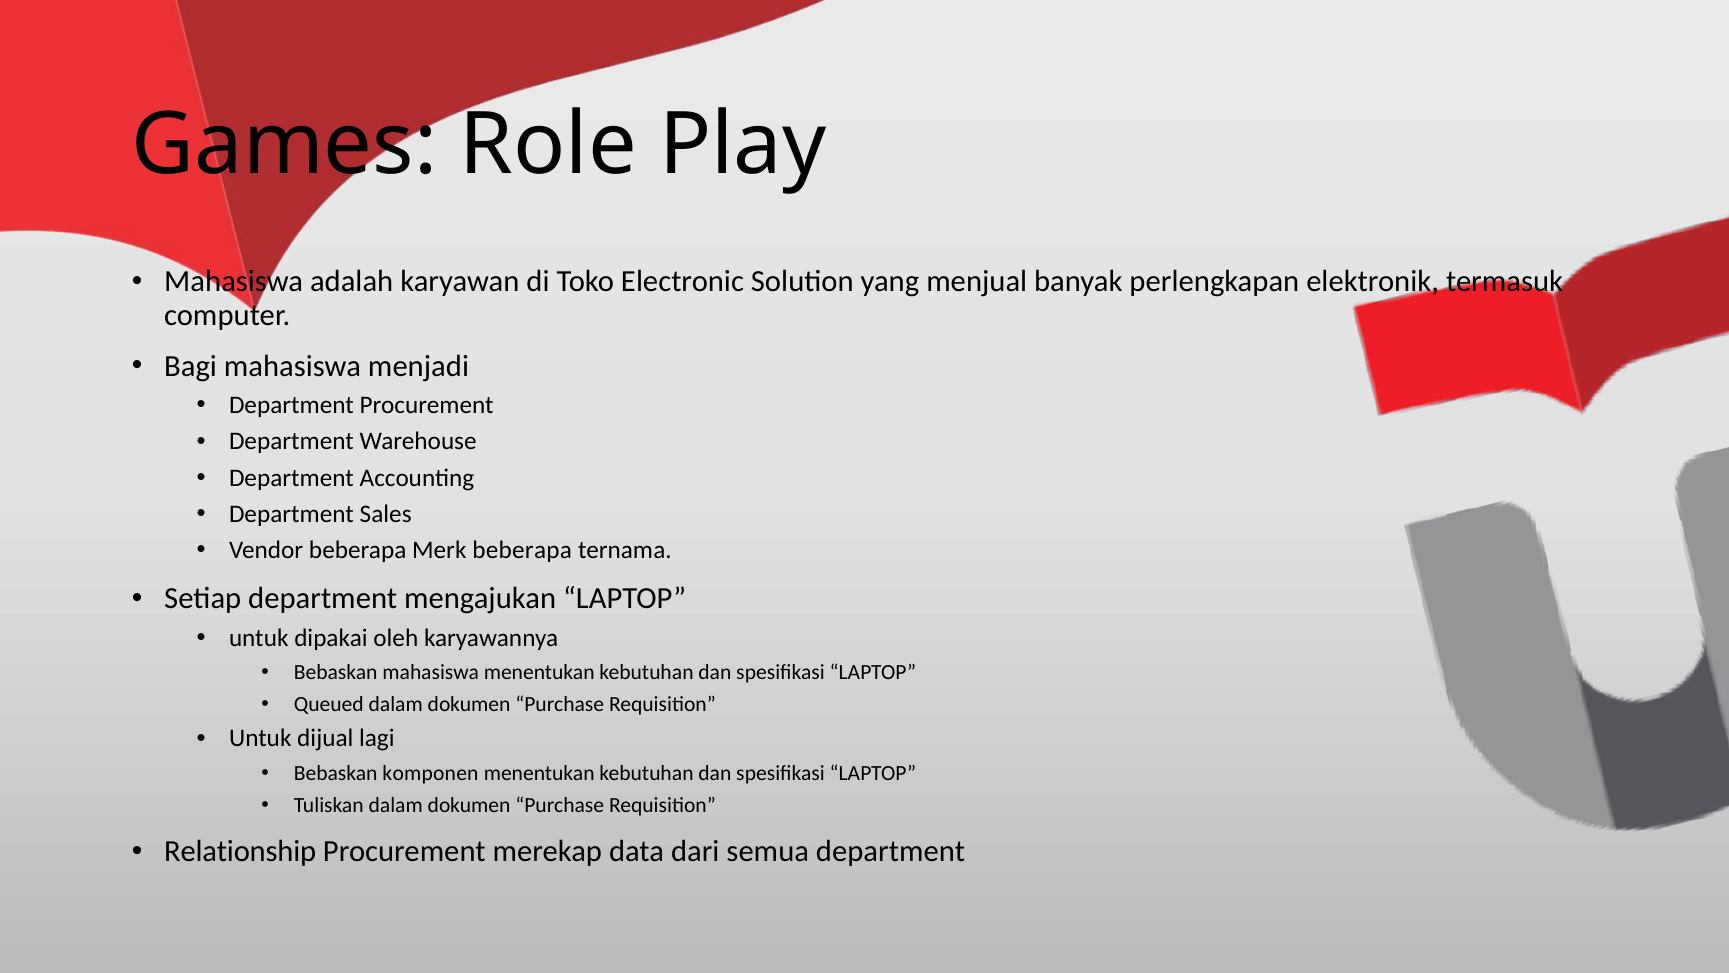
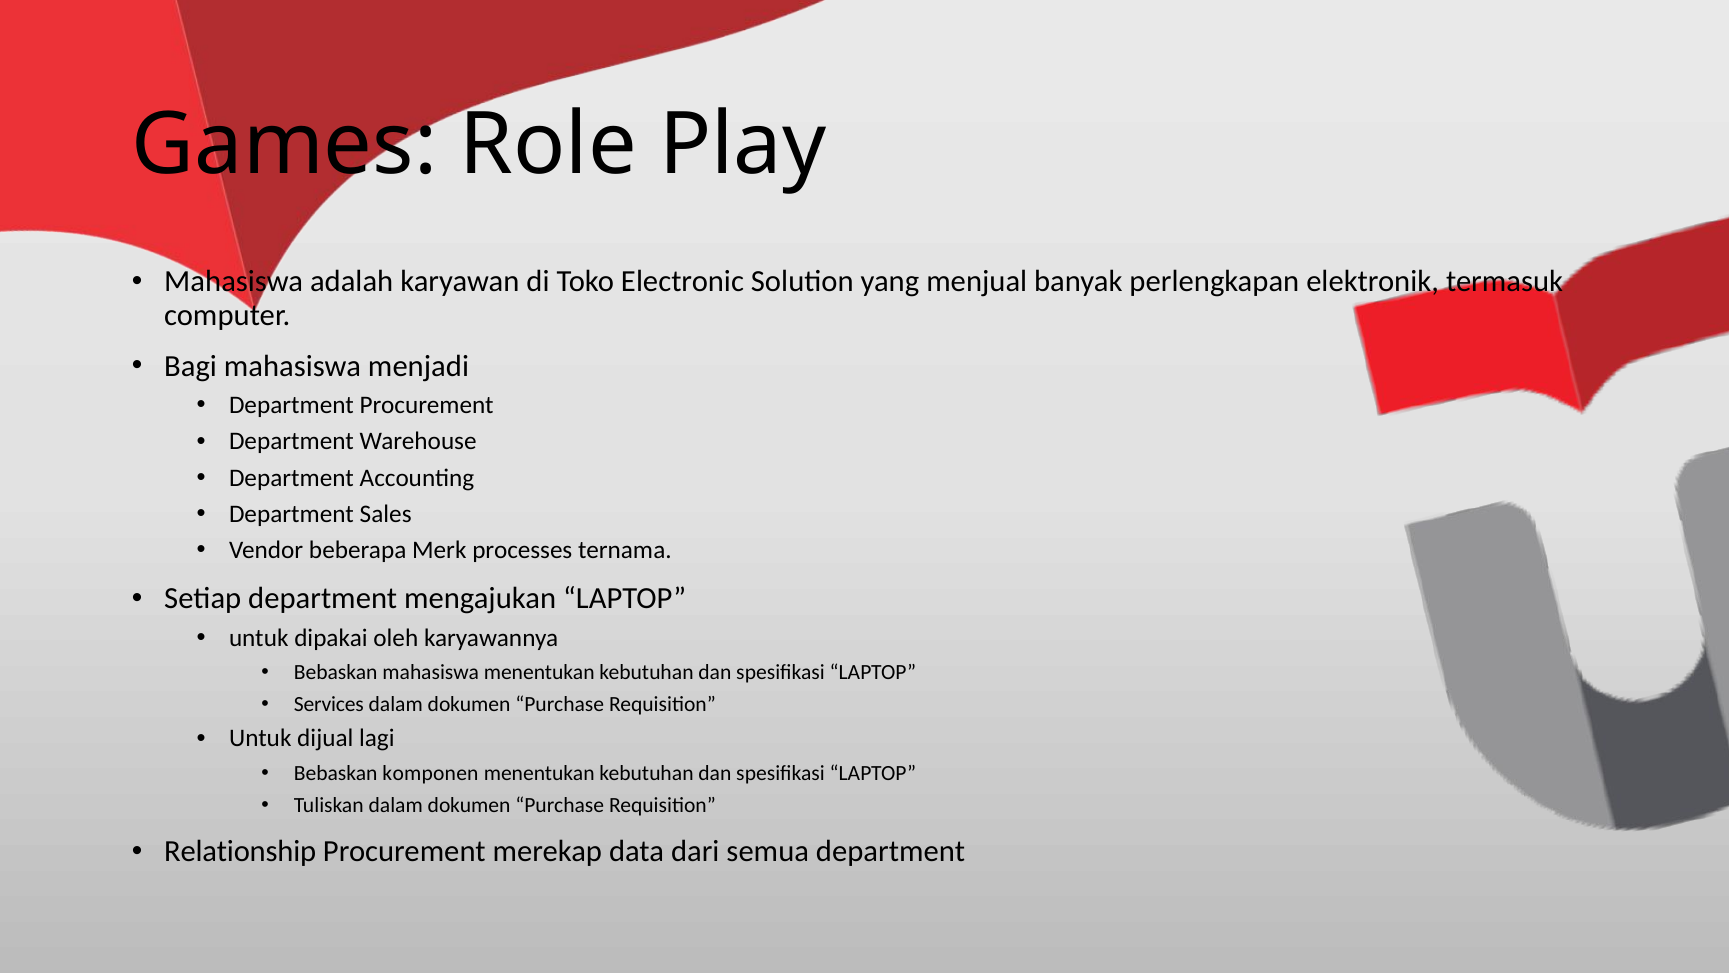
Merk beberapa: beberapa -> processes (522, 550)
Queued: Queued -> Services (329, 704)
